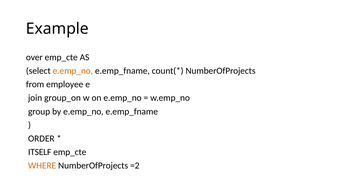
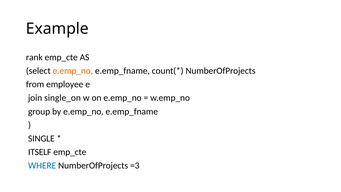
over: over -> rank (34, 57)
group_on: group_on -> single_on (62, 98)
ORDER: ORDER -> SINGLE (41, 138)
WHERE colour: orange -> blue (42, 165)
=2: =2 -> =3 (135, 165)
